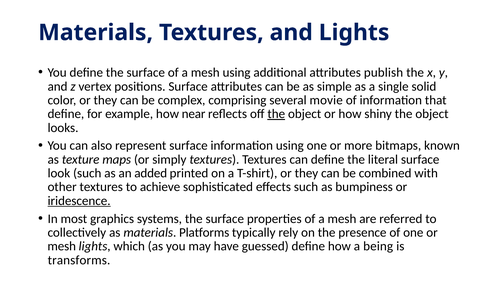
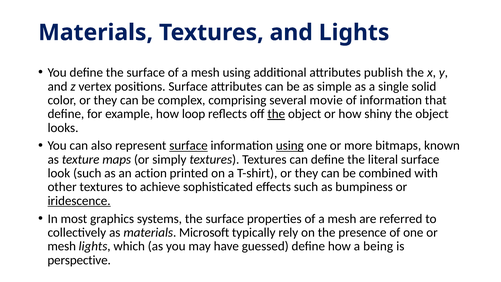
near: near -> loop (194, 114)
surface underline: none -> present (189, 146)
using underline: none -> present (290, 146)
added: added -> action (151, 173)
Platforms: Platforms -> Microsoft (204, 232)
transforms: transforms -> perspective (79, 260)
